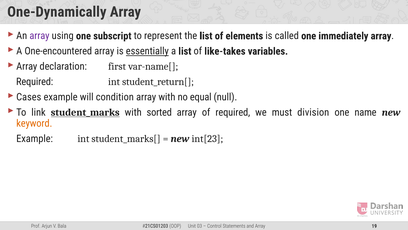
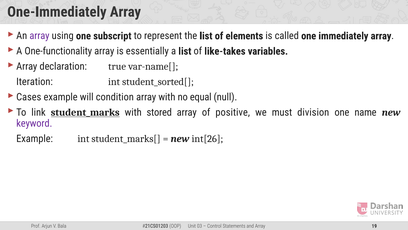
One-Dynamically: One-Dynamically -> One-Immediately (57, 12)
One-encountered: One-encountered -> One-functionality (58, 51)
essentially underline: present -> none (147, 51)
first: first -> true (117, 66)
Required: Required -> Iteration (35, 82)
student_return[: student_return[ -> student_sorted[ (158, 82)
sorted: sorted -> stored (159, 112)
of required: required -> positive (233, 112)
keyword colour: orange -> purple (34, 123)
int[23: int[23 -> int[26 (207, 138)
